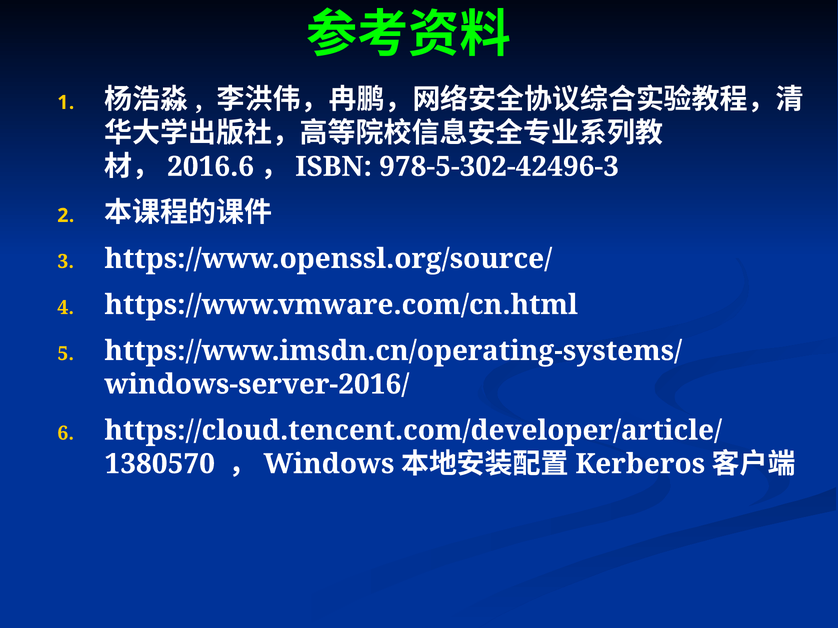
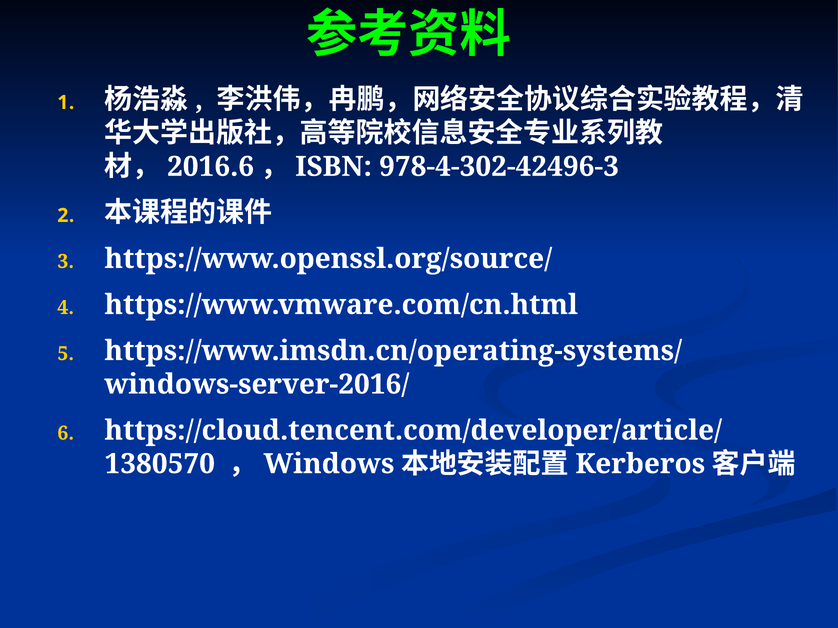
978-5-302-42496-3: 978-5-302-42496-3 -> 978-4-302-42496-3 (499, 167)
